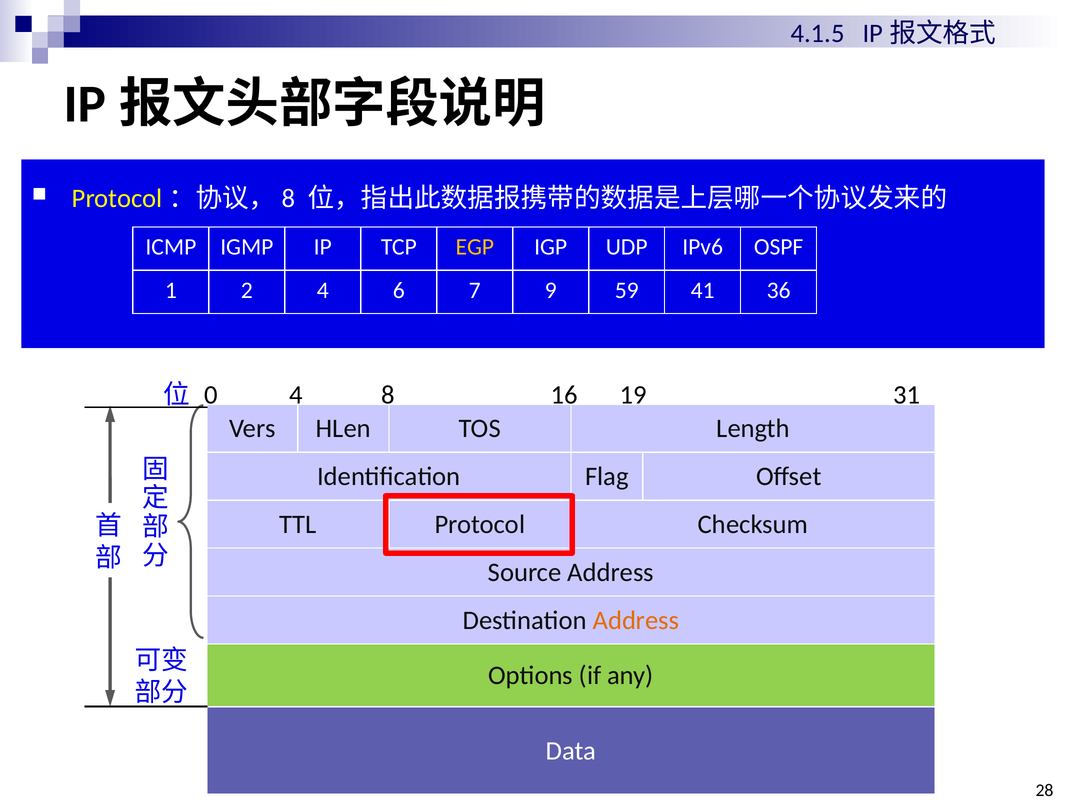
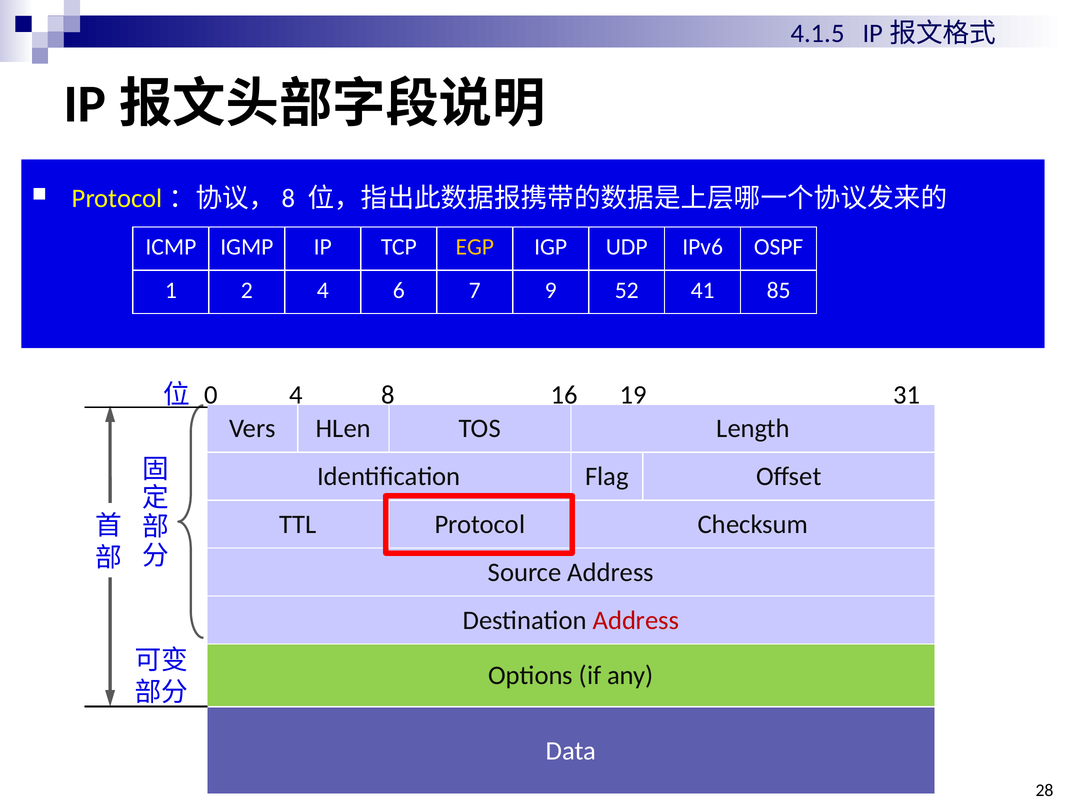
59: 59 -> 52 (627, 290)
36: 36 -> 85 (779, 290)
Address colour: orange -> red (636, 620)
